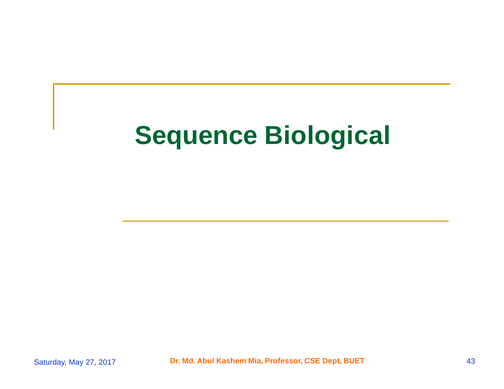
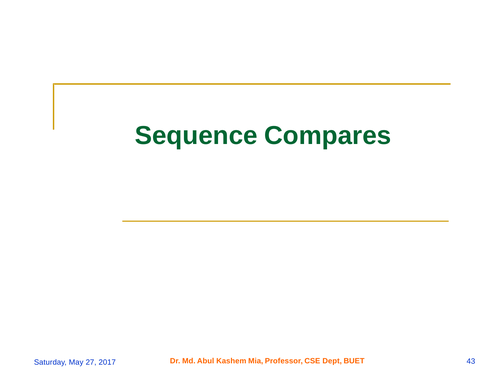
Biological: Biological -> Compares (328, 136)
